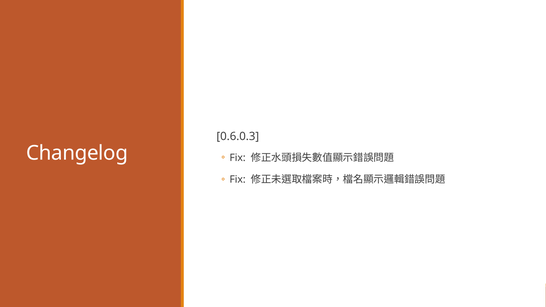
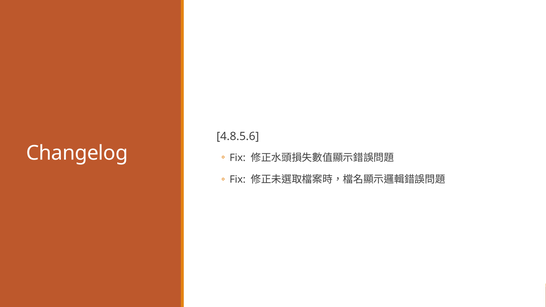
0.6.0.3: 0.6.0.3 -> 4.8.5.6 (238, 136)
